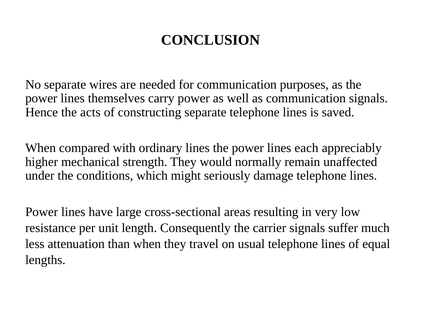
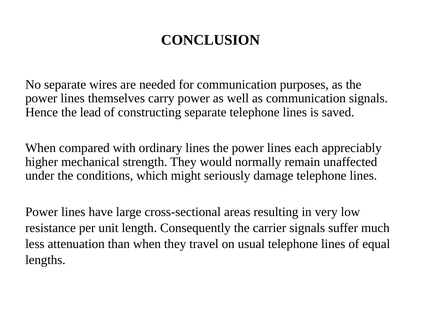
acts: acts -> lead (90, 112)
